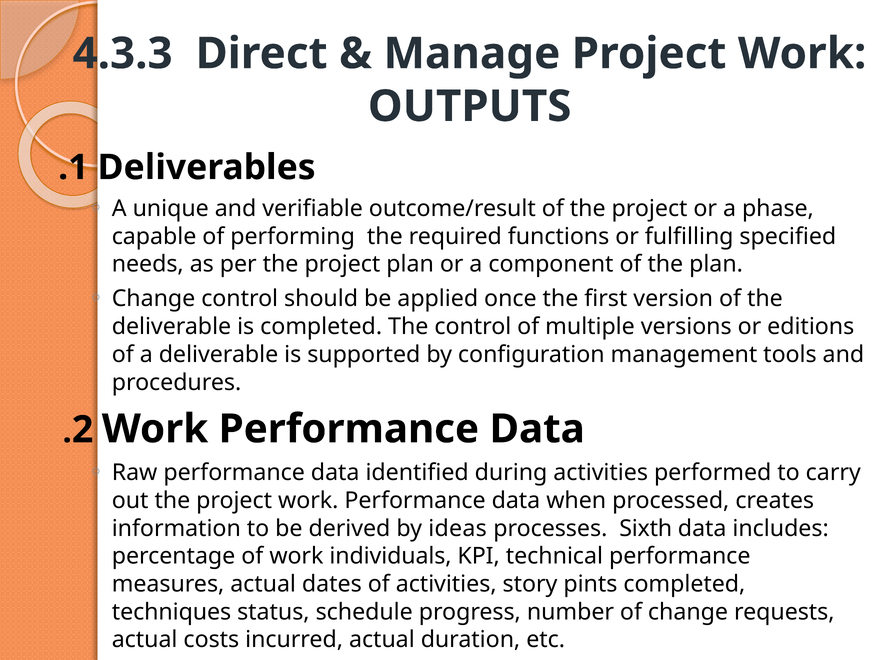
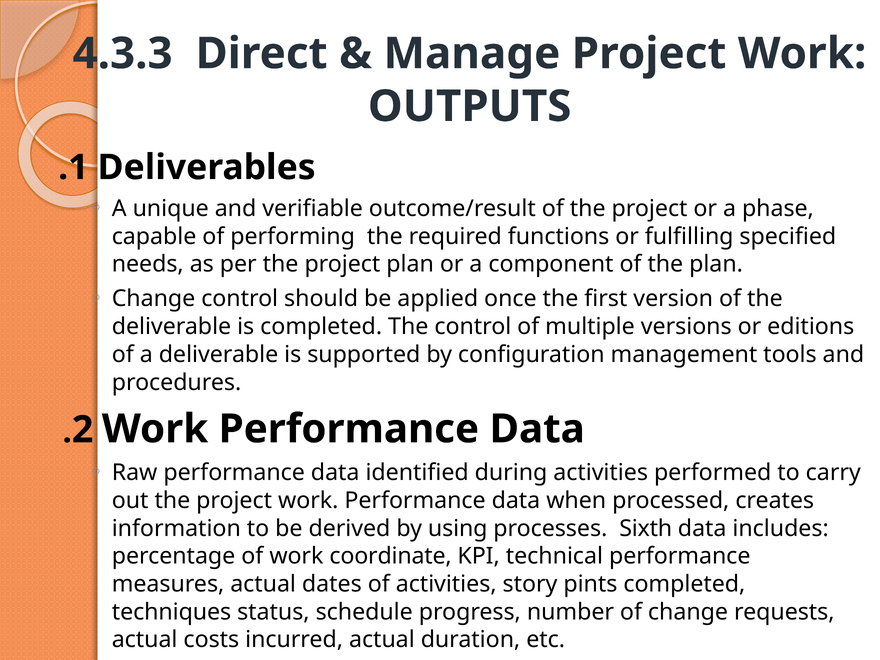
ideas: ideas -> using (458, 528)
individuals: individuals -> coordinate (391, 556)
